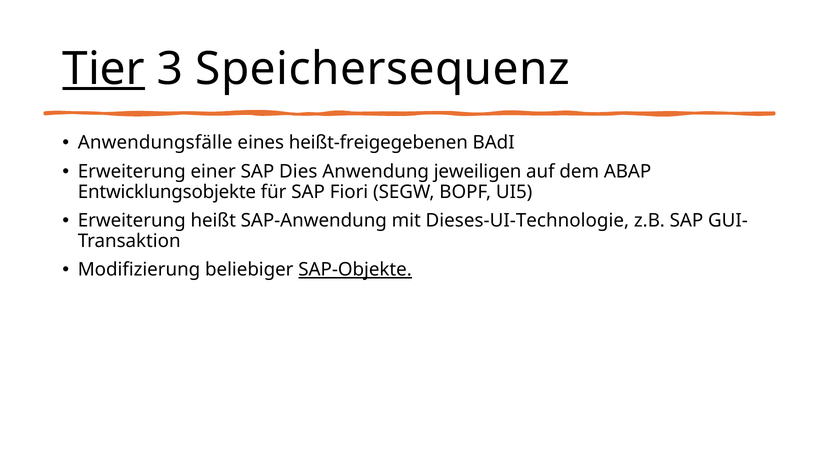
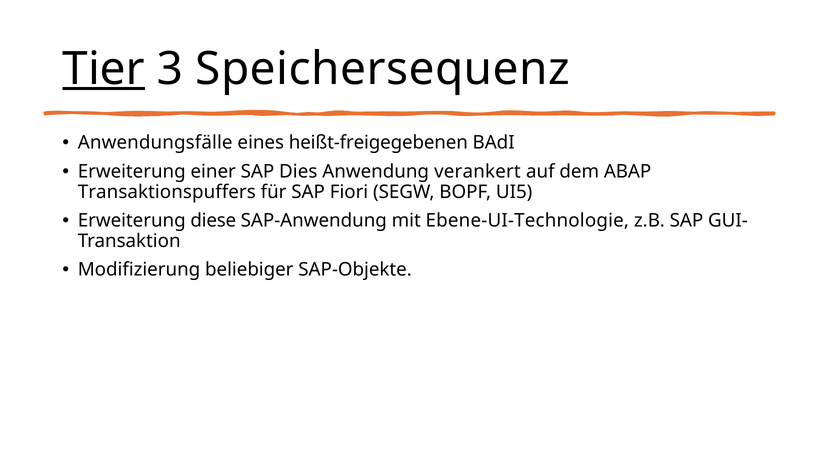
jeweiligen: jeweiligen -> verankert (477, 171)
Entwicklungsobjekte: Entwicklungsobjekte -> Transaktionspuffers (167, 192)
heißt: heißt -> diese (213, 220)
Dieses-UI-Technologie: Dieses-UI-Technologie -> Ebene-UI-Technologie (527, 220)
SAP-Objekte underline: present -> none (355, 269)
